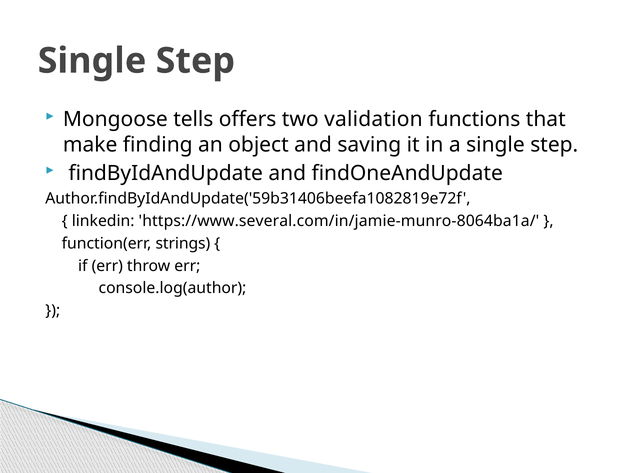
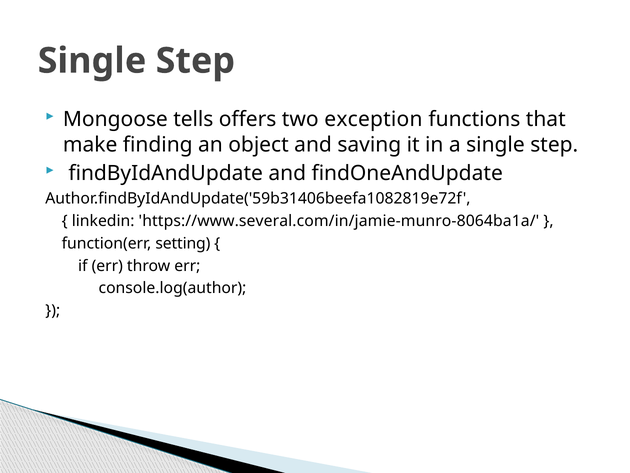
validation: validation -> exception (373, 119)
strings: strings -> setting (183, 243)
